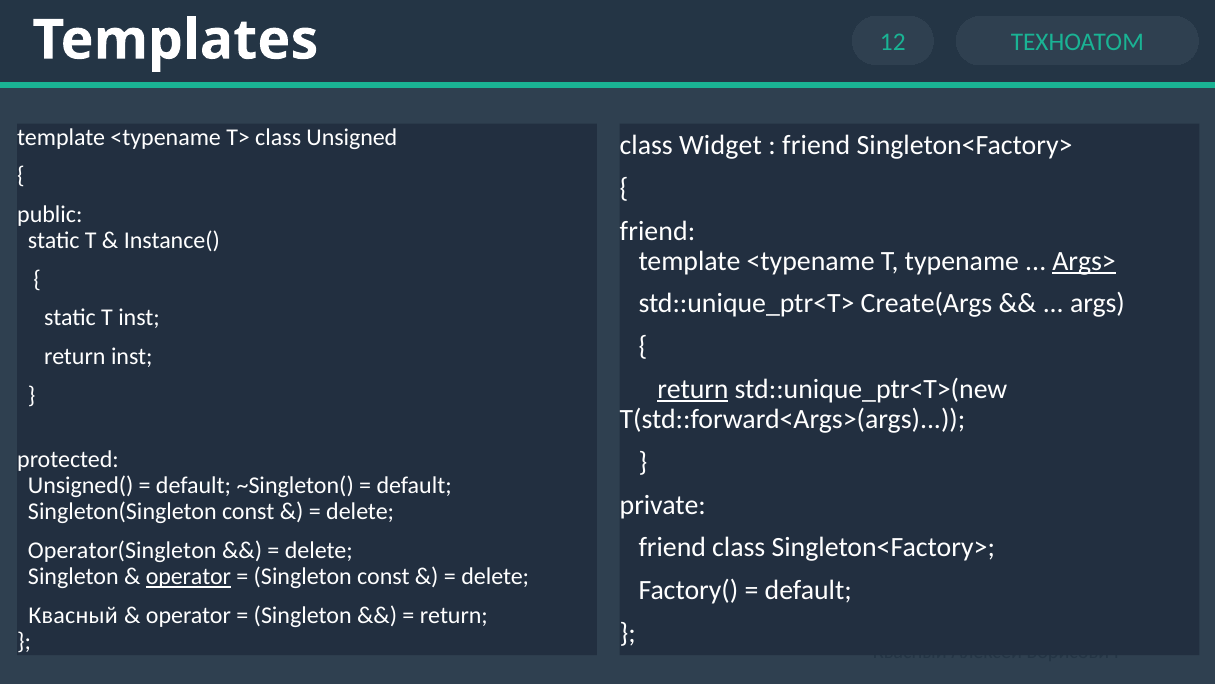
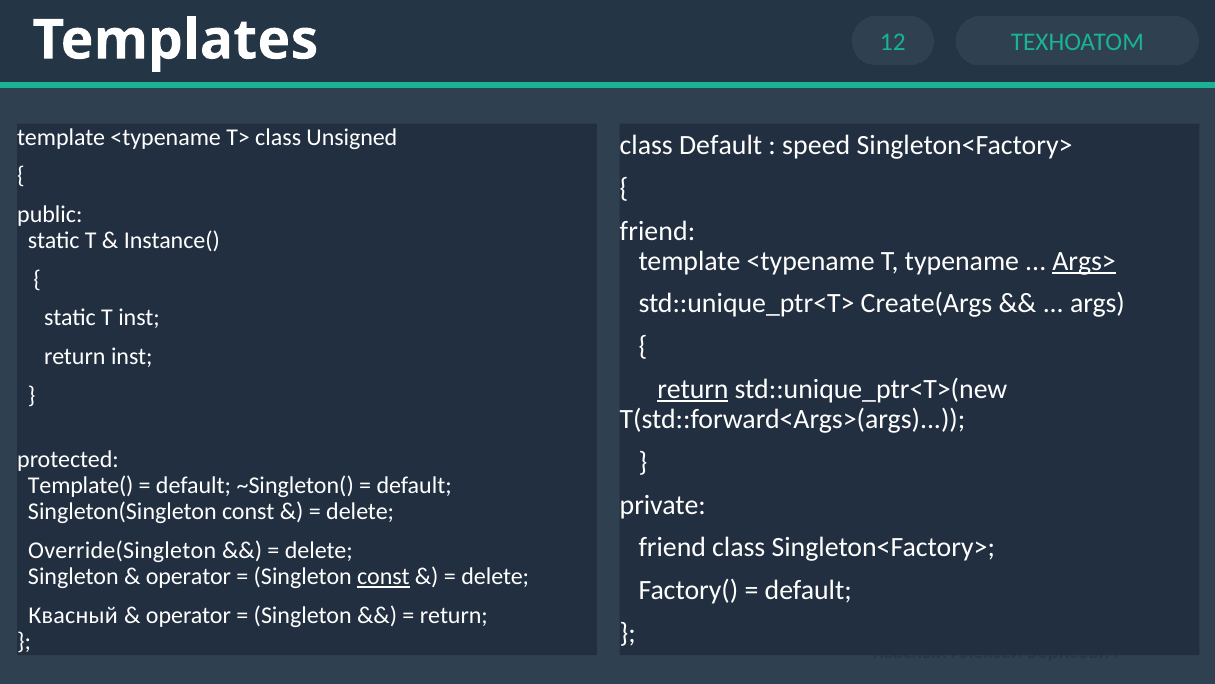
class Widget: Widget -> Default (721, 145)
friend: friend -> speed (816, 145)
Unsigned(: Unsigned( -> Template( (81, 486)
Operator(Singleton: Operator(Singleton -> Override(Singleton (122, 550)
operator underline: present -> none (188, 576)
const underline: none -> present (383, 576)
